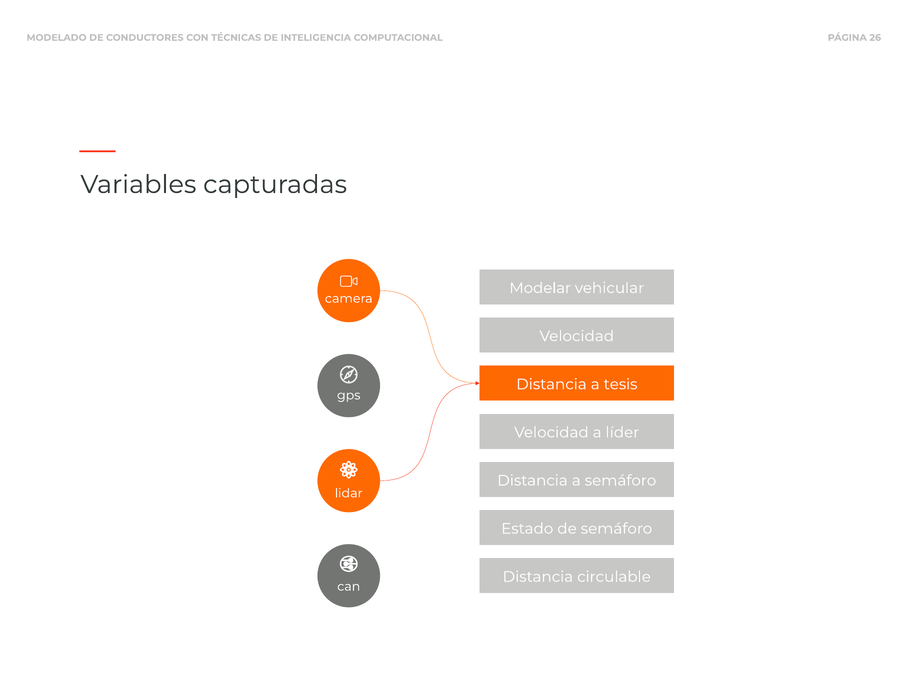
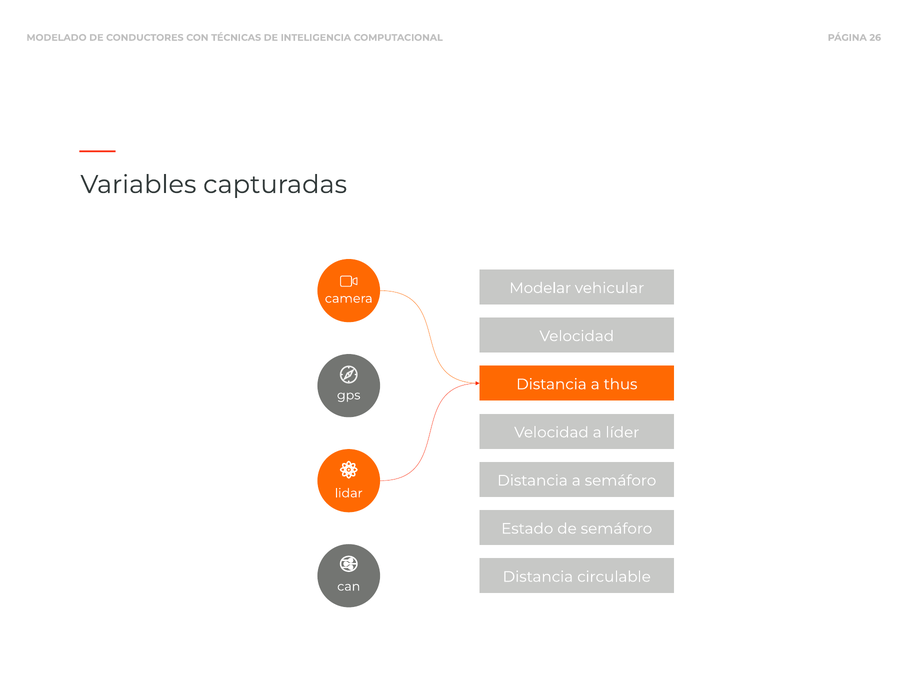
tesis: tesis -> thus (621, 384)
